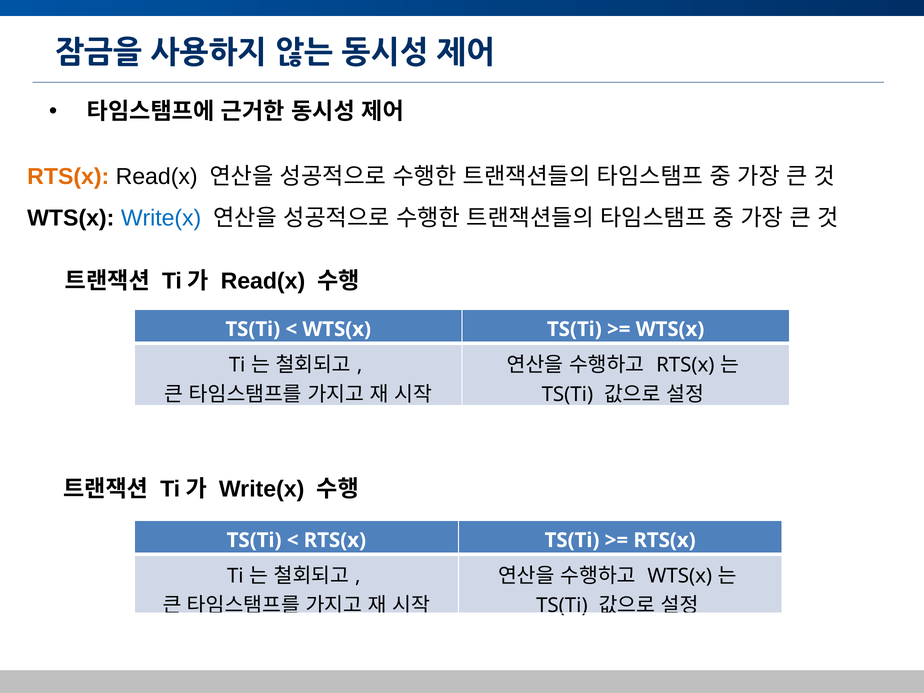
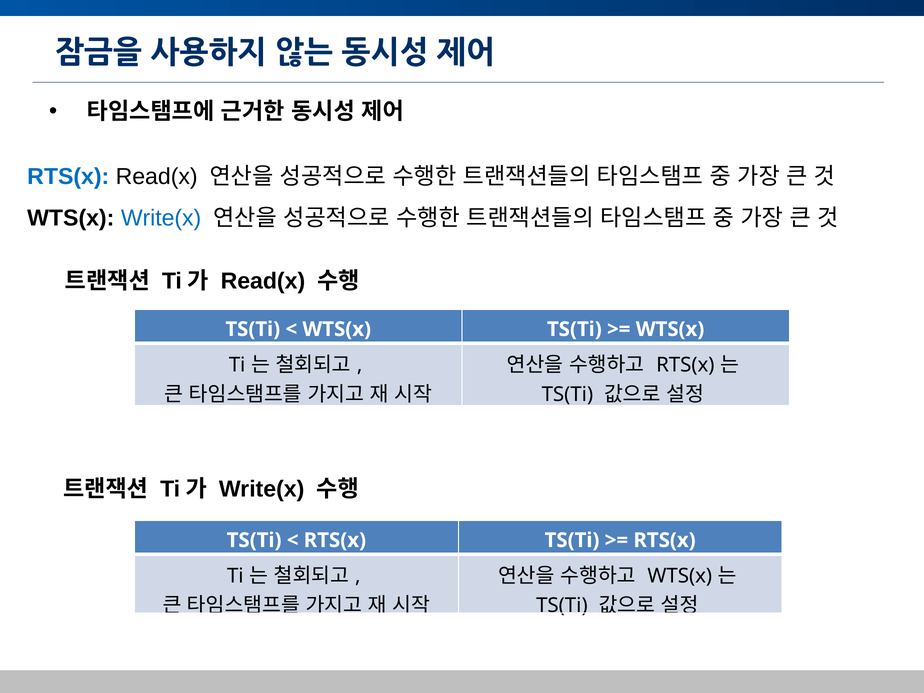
RTS(x colour: orange -> blue (68, 177)
